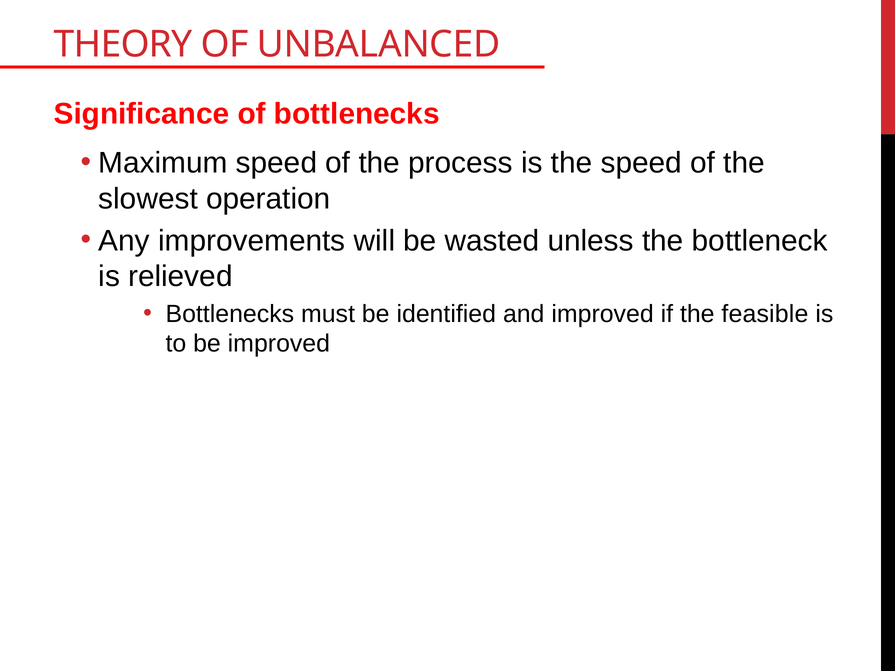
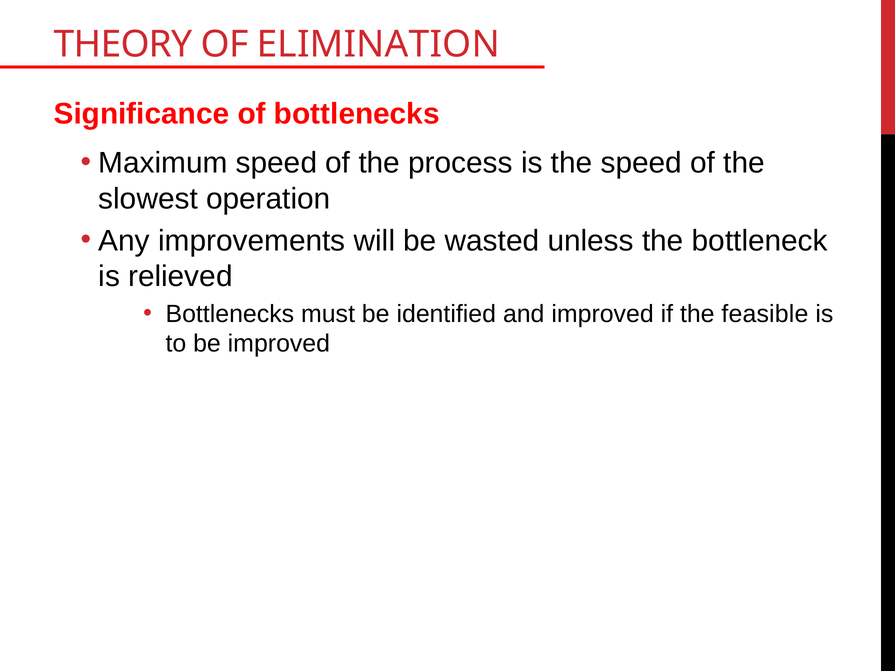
UNBALANCED: UNBALANCED -> ELIMINATION (378, 44)
